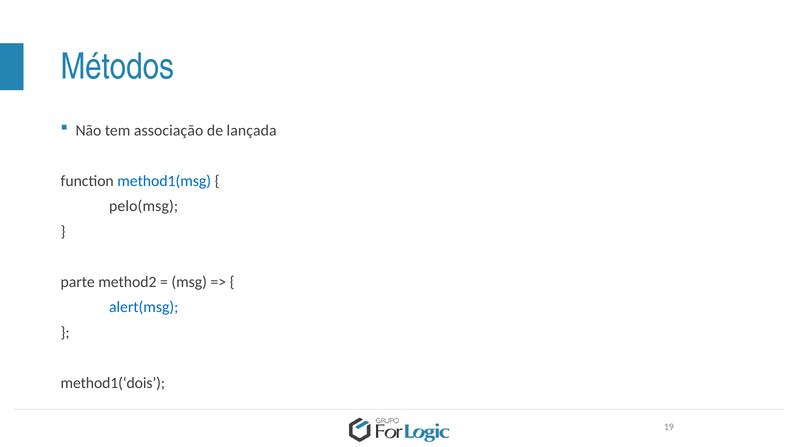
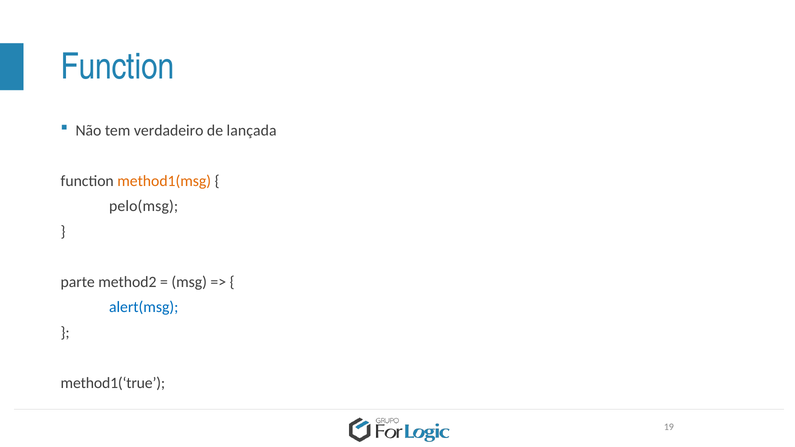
Métodos: Métodos -> Function (117, 67)
associação: associação -> verdadeiro (169, 130)
method1(msg colour: blue -> orange (164, 181)
method1(‘dois: method1(‘dois -> method1(‘true (113, 383)
